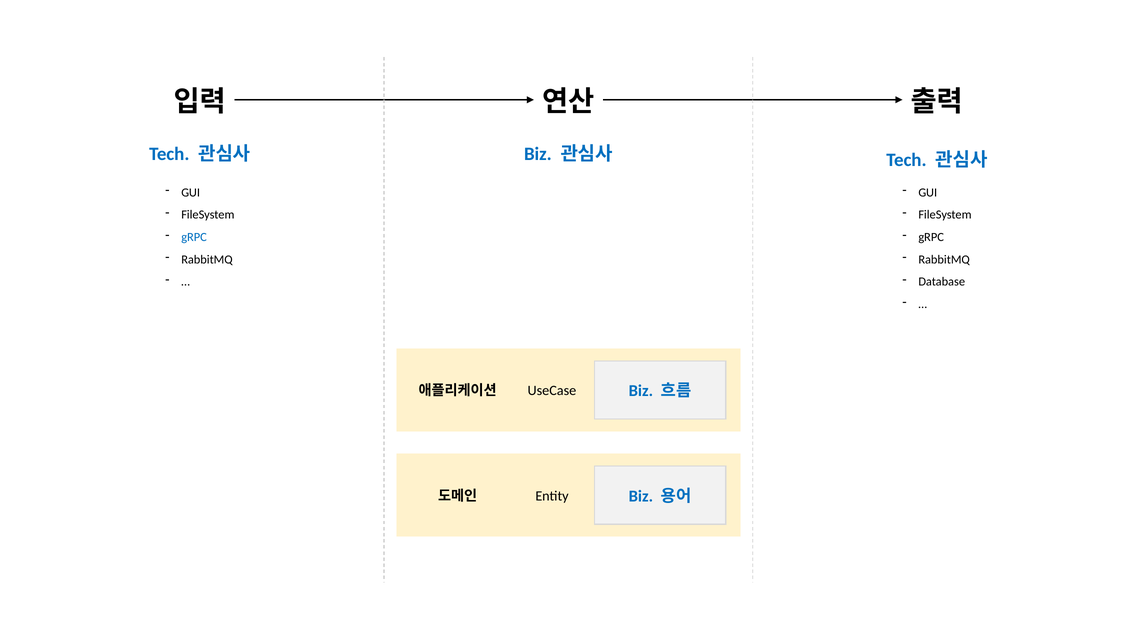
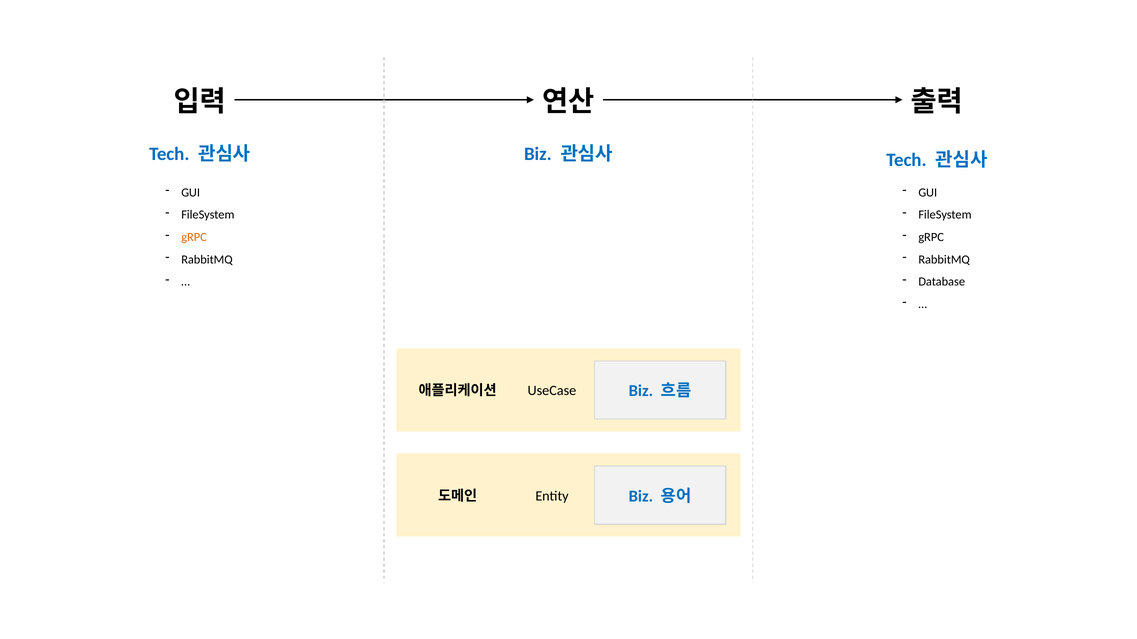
gRPC colour: blue -> orange (194, 237)
